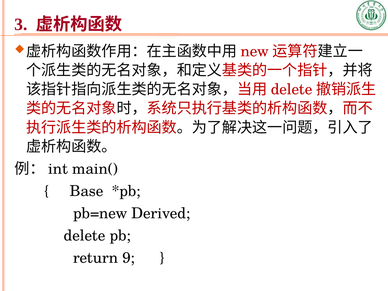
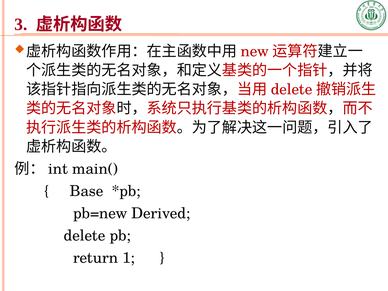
9: 9 -> 1 (129, 258)
